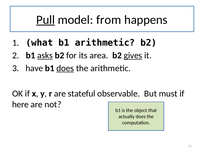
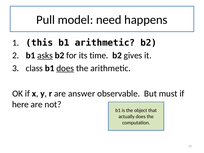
Pull underline: present -> none (46, 20)
from: from -> need (109, 20)
what: what -> this (39, 43)
area: area -> time (99, 55)
gives underline: present -> none (133, 55)
have: have -> class (34, 68)
stateful: stateful -> answer (82, 94)
